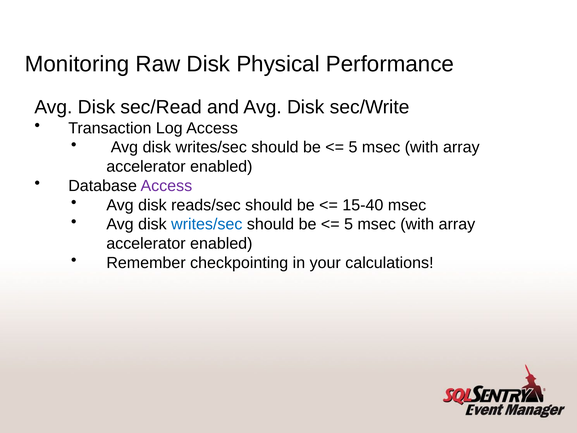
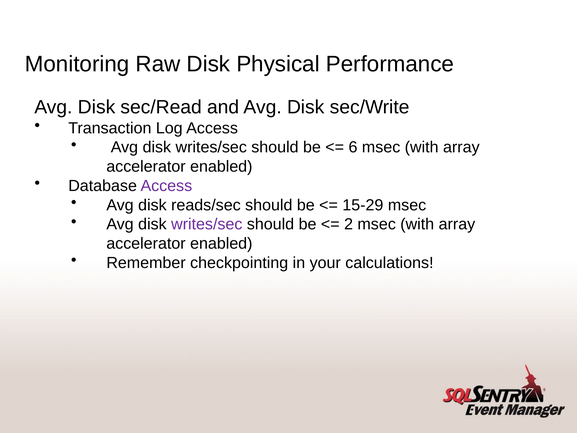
5: 5 -> 6 (353, 147)
15-40: 15-40 -> 15-29 (363, 205)
writes/sec colour: blue -> purple (207, 224)
5: 5 -> 2 (349, 224)
